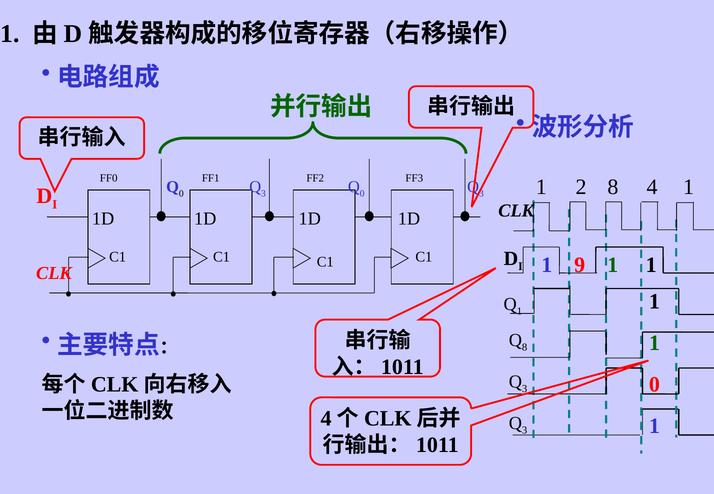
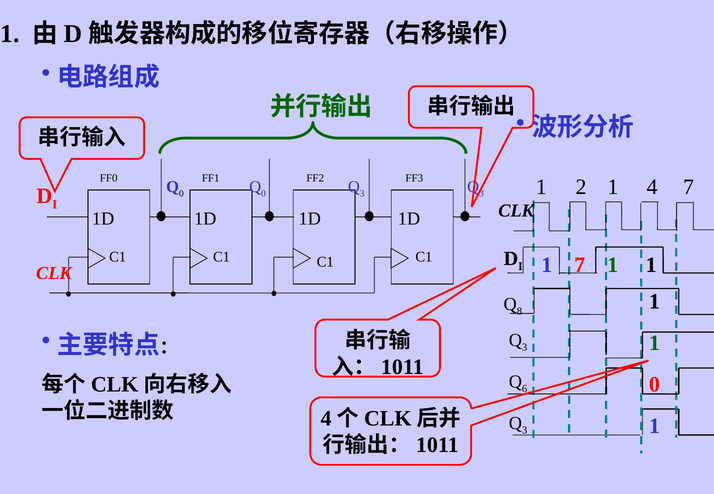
2 8: 8 -> 1 (613, 187)
4 1: 1 -> 7 (689, 187)
3: 3 -> 0 (263, 194)
0: 0 -> 3 (362, 194)
1 9: 9 -> 7 (580, 265)
1: 1 -> 8 (519, 311)
8: 8 -> 3 (525, 348)
3: 3 -> 6 (525, 389)
